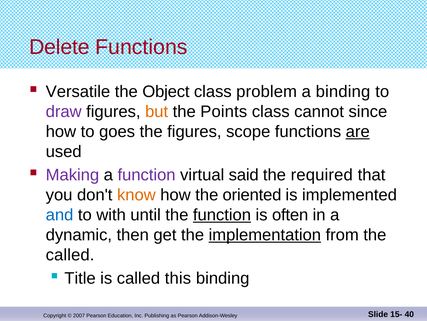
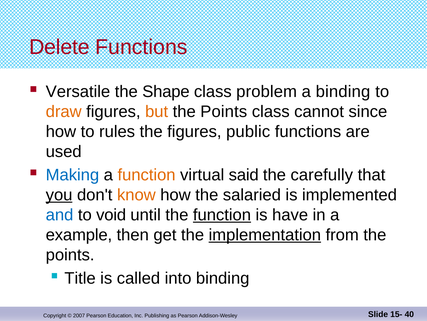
Object: Object -> Shape (166, 92)
draw colour: purple -> orange (64, 111)
goes: goes -> rules (117, 131)
scope: scope -> public (248, 131)
are underline: present -> none (358, 131)
Making colour: purple -> blue (72, 175)
function colour: purple -> orange (147, 175)
required: required -> carefully (322, 175)
you underline: none -> present (59, 195)
oriented: oriented -> salaried (252, 195)
with: with -> void (111, 215)
often: often -> have (290, 215)
dynamic: dynamic -> example (79, 234)
called: called -> points (70, 254)
this: this -> into (178, 278)
